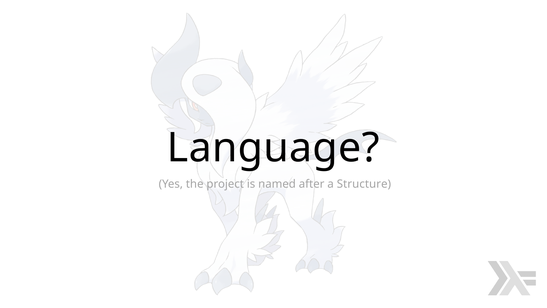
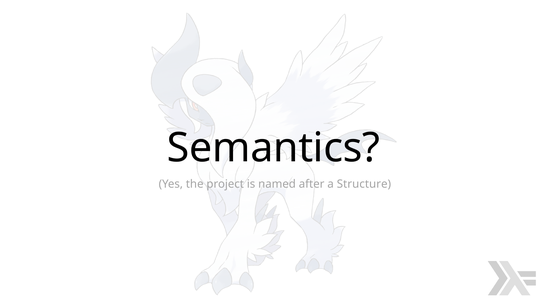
Language: Language -> Semantics (274, 148)
